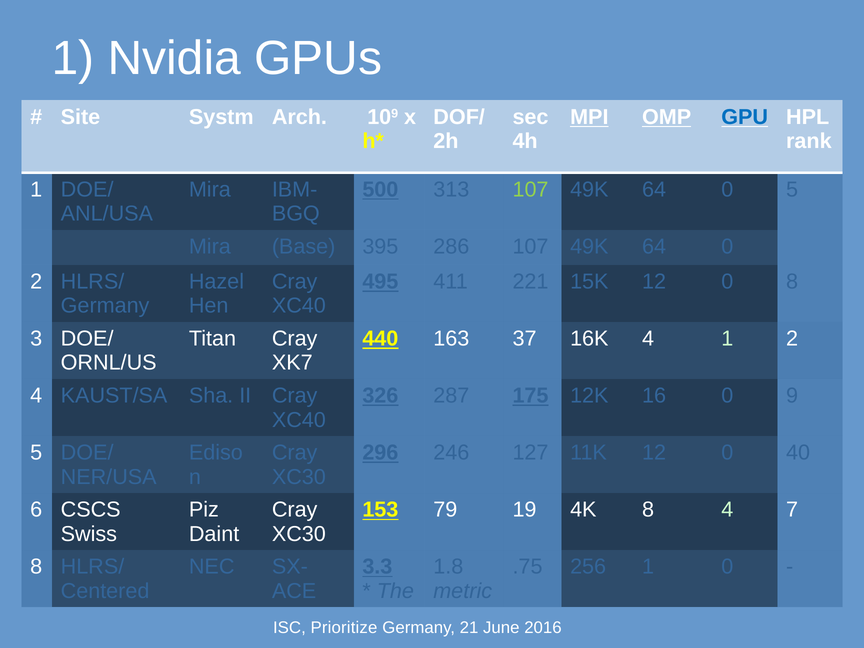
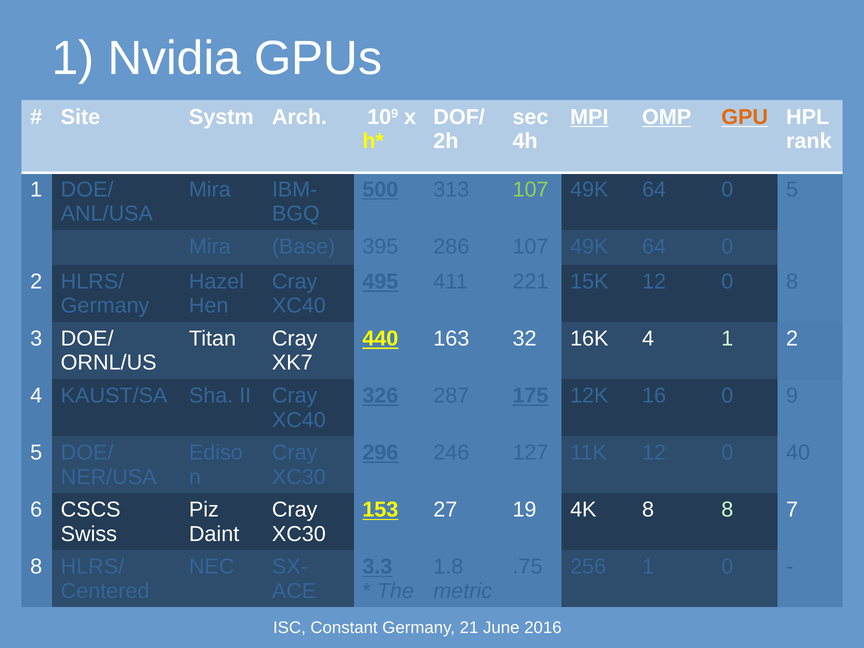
GPU colour: blue -> orange (745, 117)
37: 37 -> 32 (525, 339)
79: 79 -> 27 (445, 510)
8 4: 4 -> 8 (727, 510)
Prioritize: Prioritize -> Constant (344, 628)
